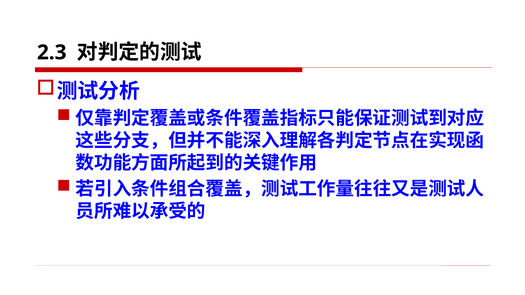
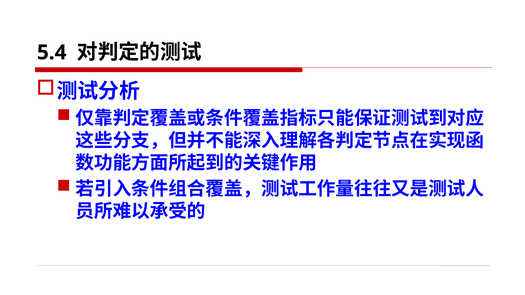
2.3: 2.3 -> 5.4 (52, 52)
